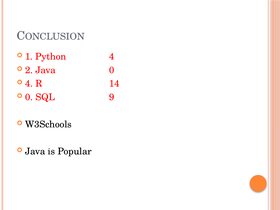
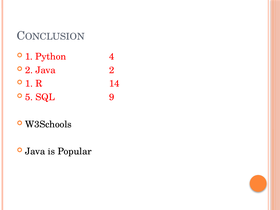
Java 0: 0 -> 2 (112, 70)
4: 4 -> 1 (29, 84)
0: 0 -> 5 (29, 97)
